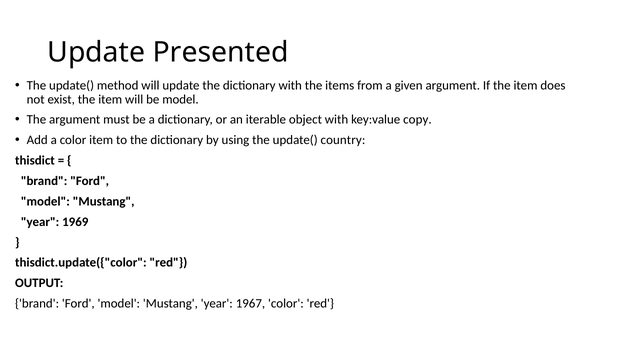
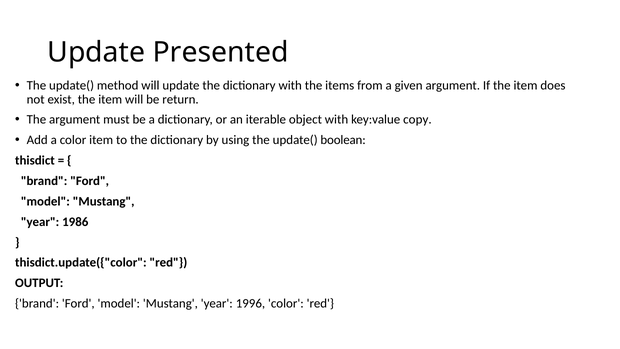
be model: model -> return (180, 99)
country: country -> boolean (343, 140)
1969: 1969 -> 1986 (75, 222)
1967: 1967 -> 1996 (250, 303)
